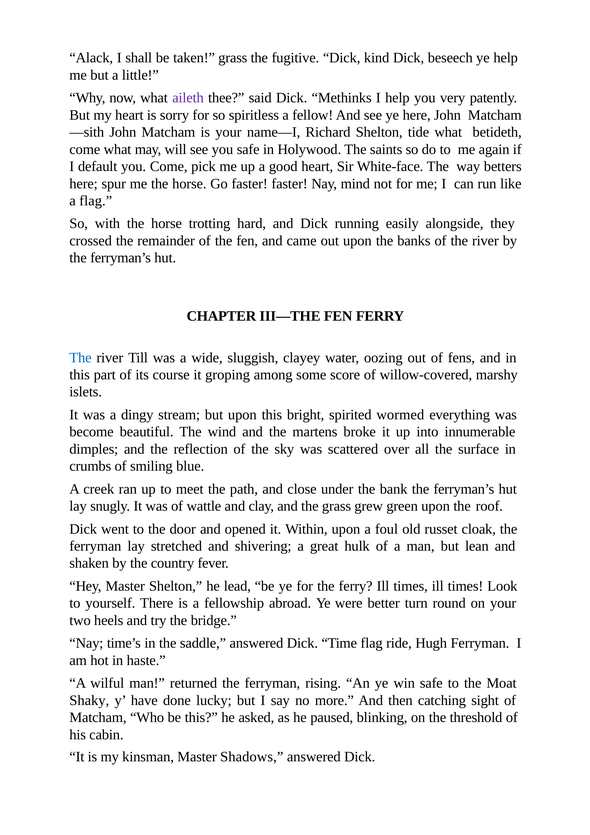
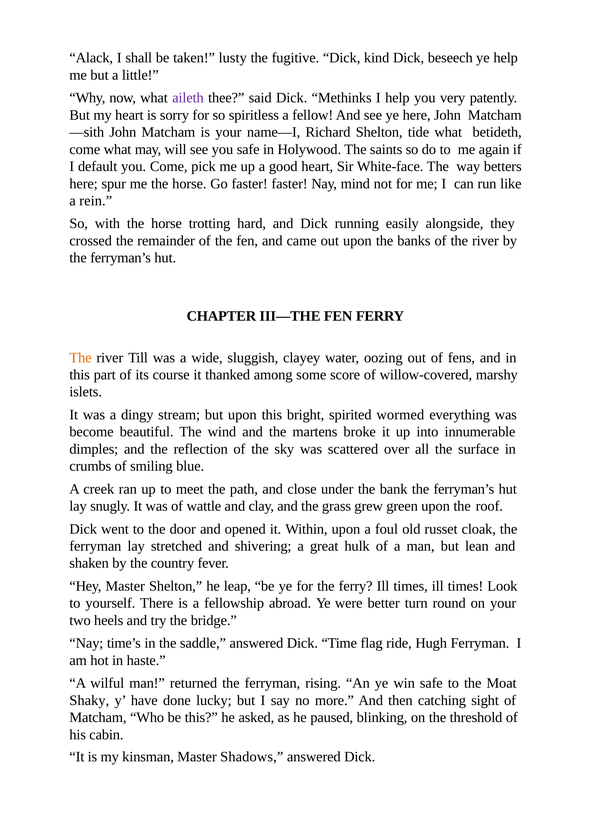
taken grass: grass -> lusty (233, 58)
a flag: flag -> rein (96, 201)
The colour: blue -> orange (80, 358)
groping: groping -> thanked (228, 375)
lead: lead -> leap (237, 586)
